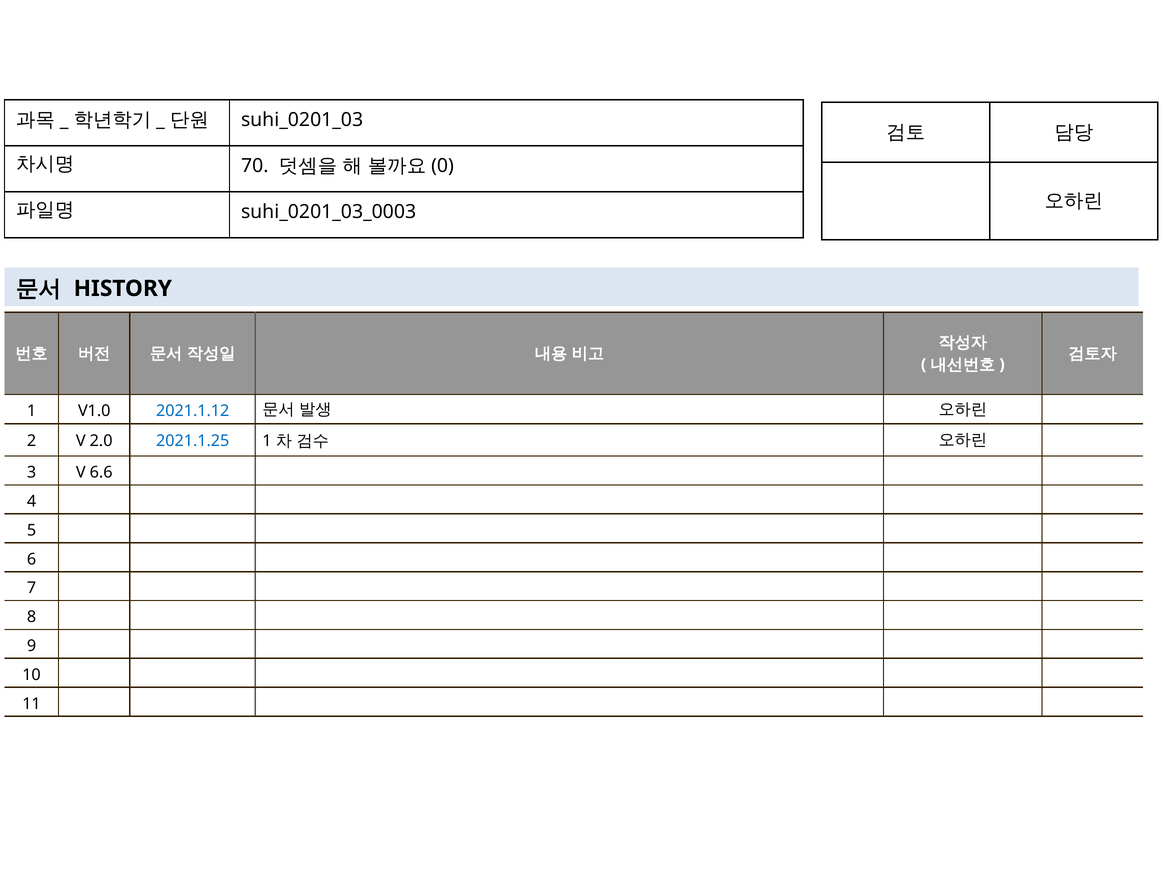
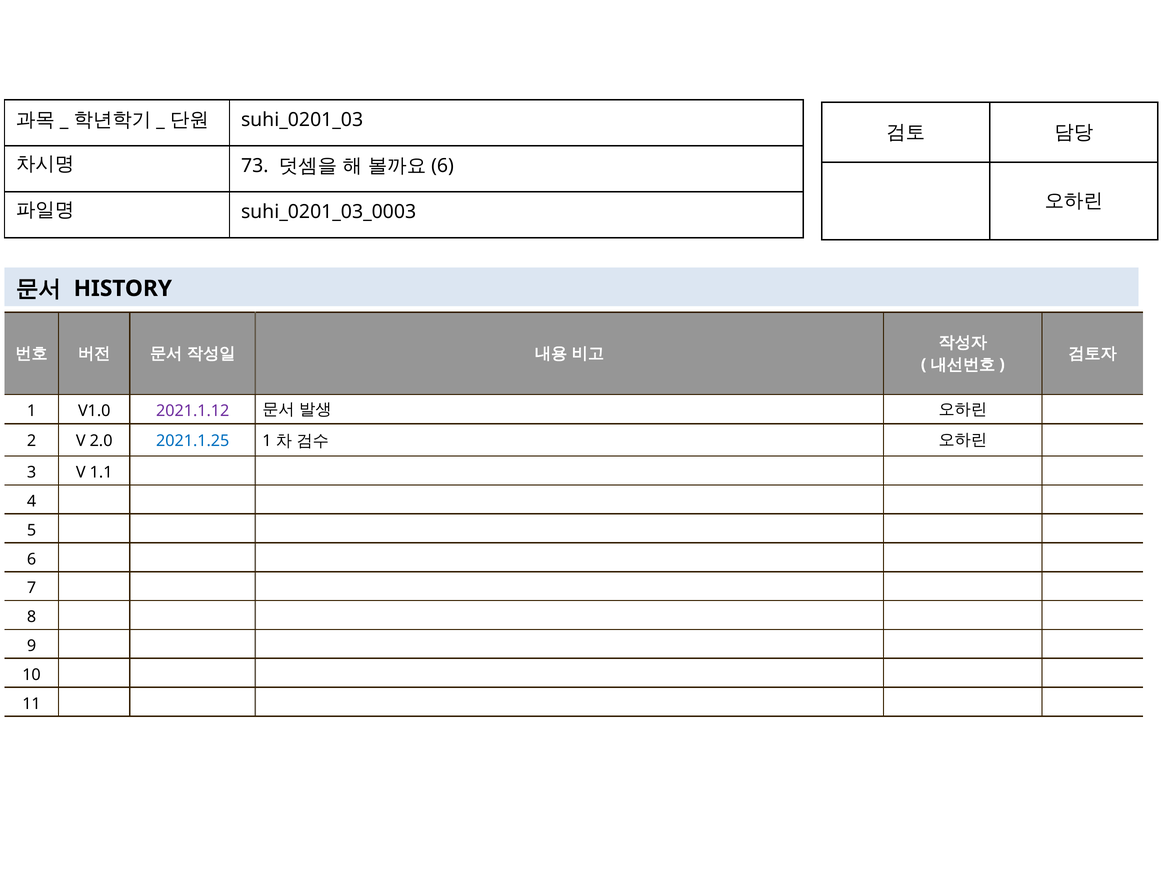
70: 70 -> 73 (255, 166)
0: 0 -> 6 (443, 166)
2021.1.12 colour: blue -> purple (193, 411)
6.6: 6.6 -> 1.1 (101, 472)
